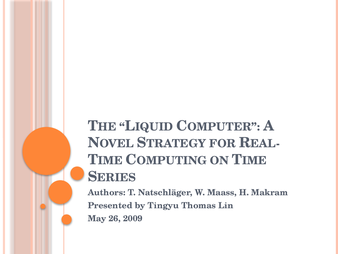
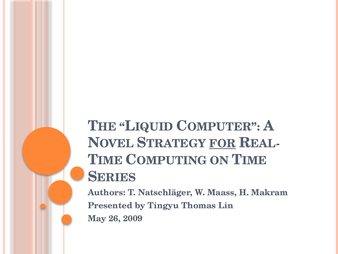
FOR underline: none -> present (222, 143)
